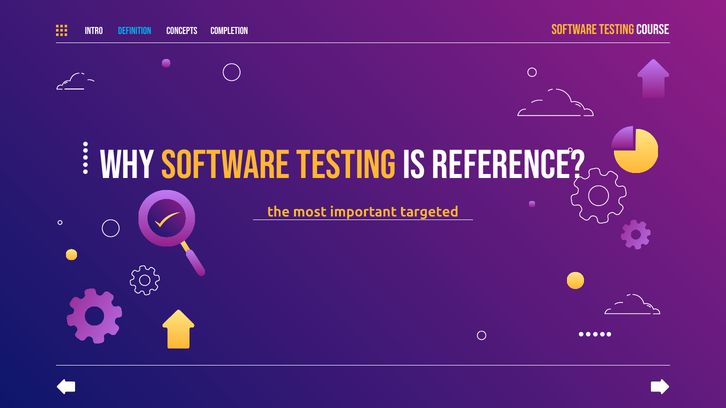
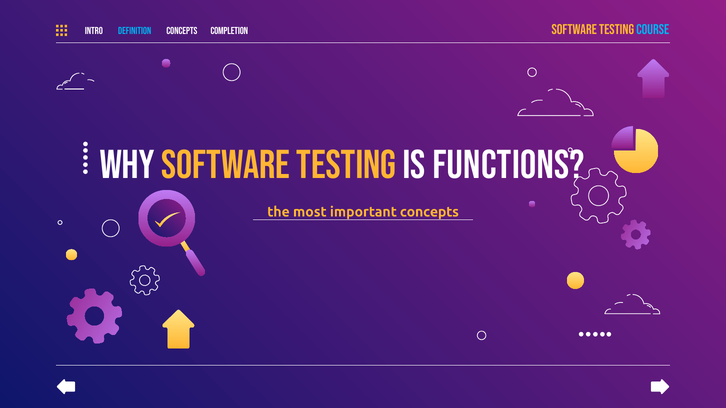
course colour: white -> light blue (653, 30)
reference: reference -> functions (508, 165)
important targeted: targeted -> concepts (429, 212)
